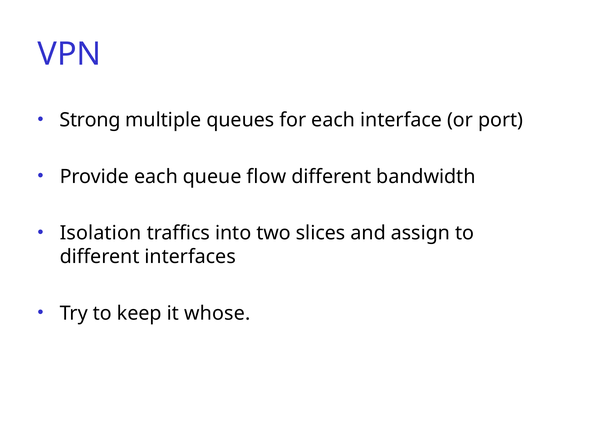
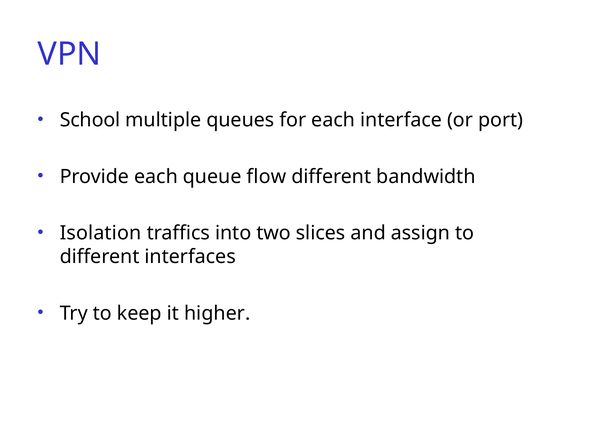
Strong: Strong -> School (90, 120)
whose: whose -> higher (217, 313)
